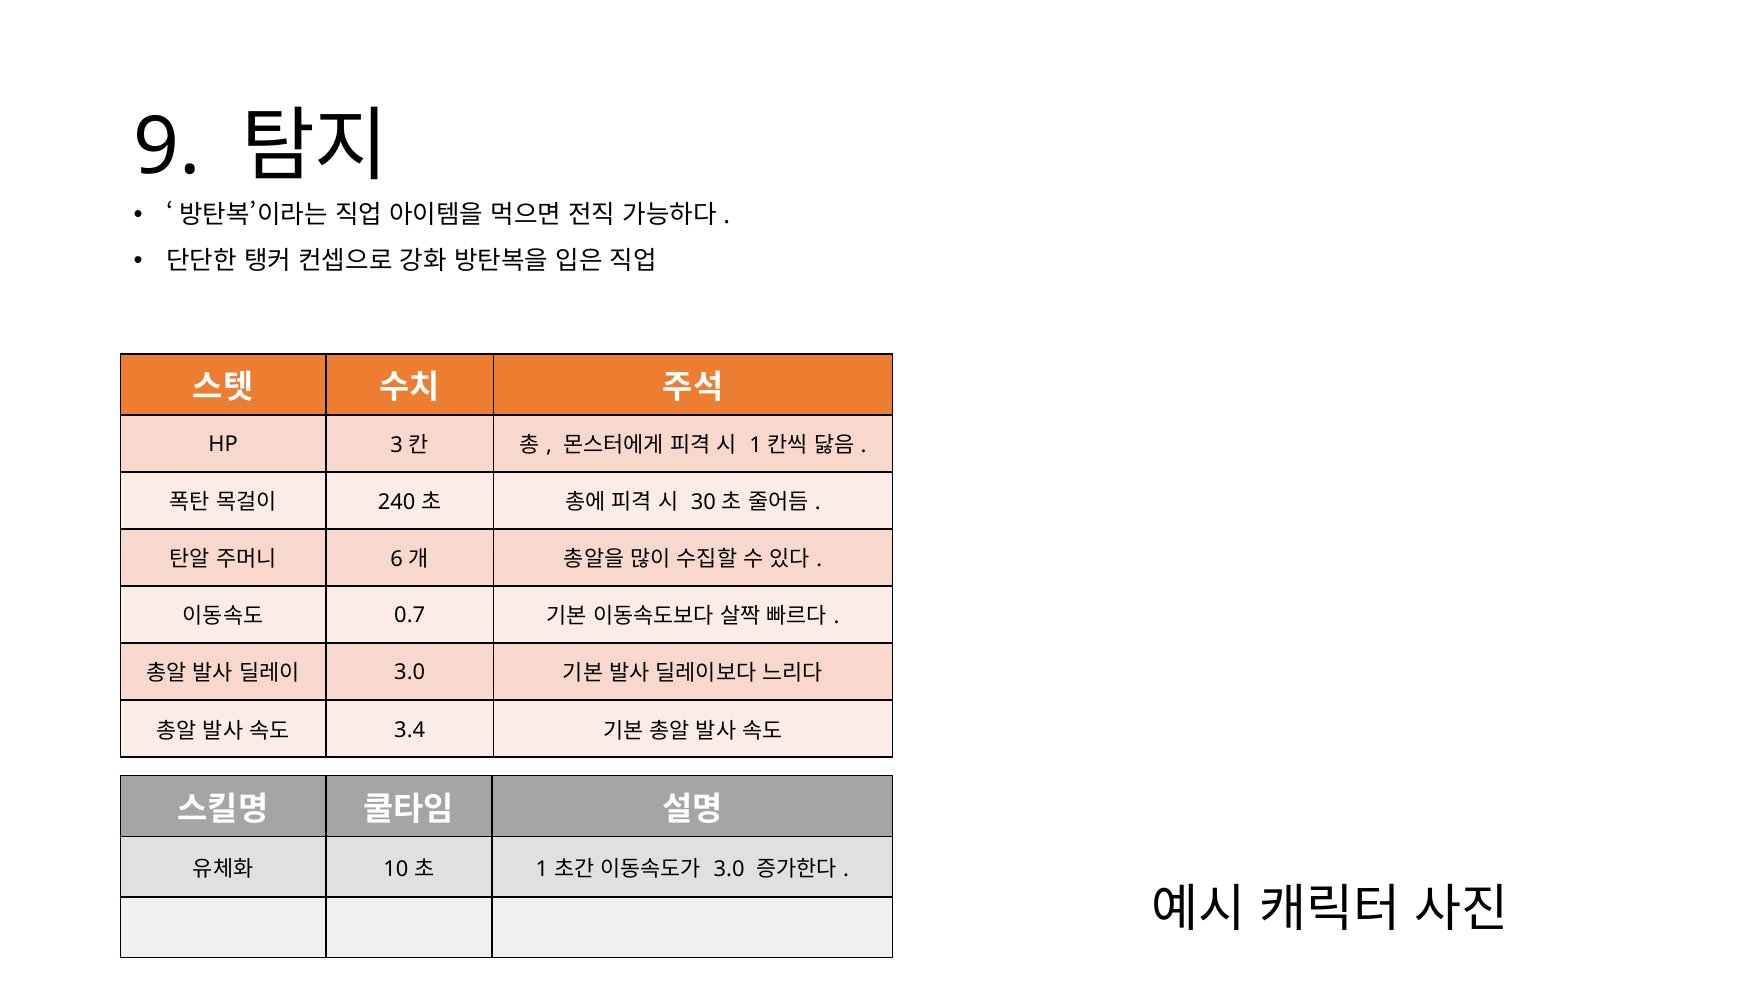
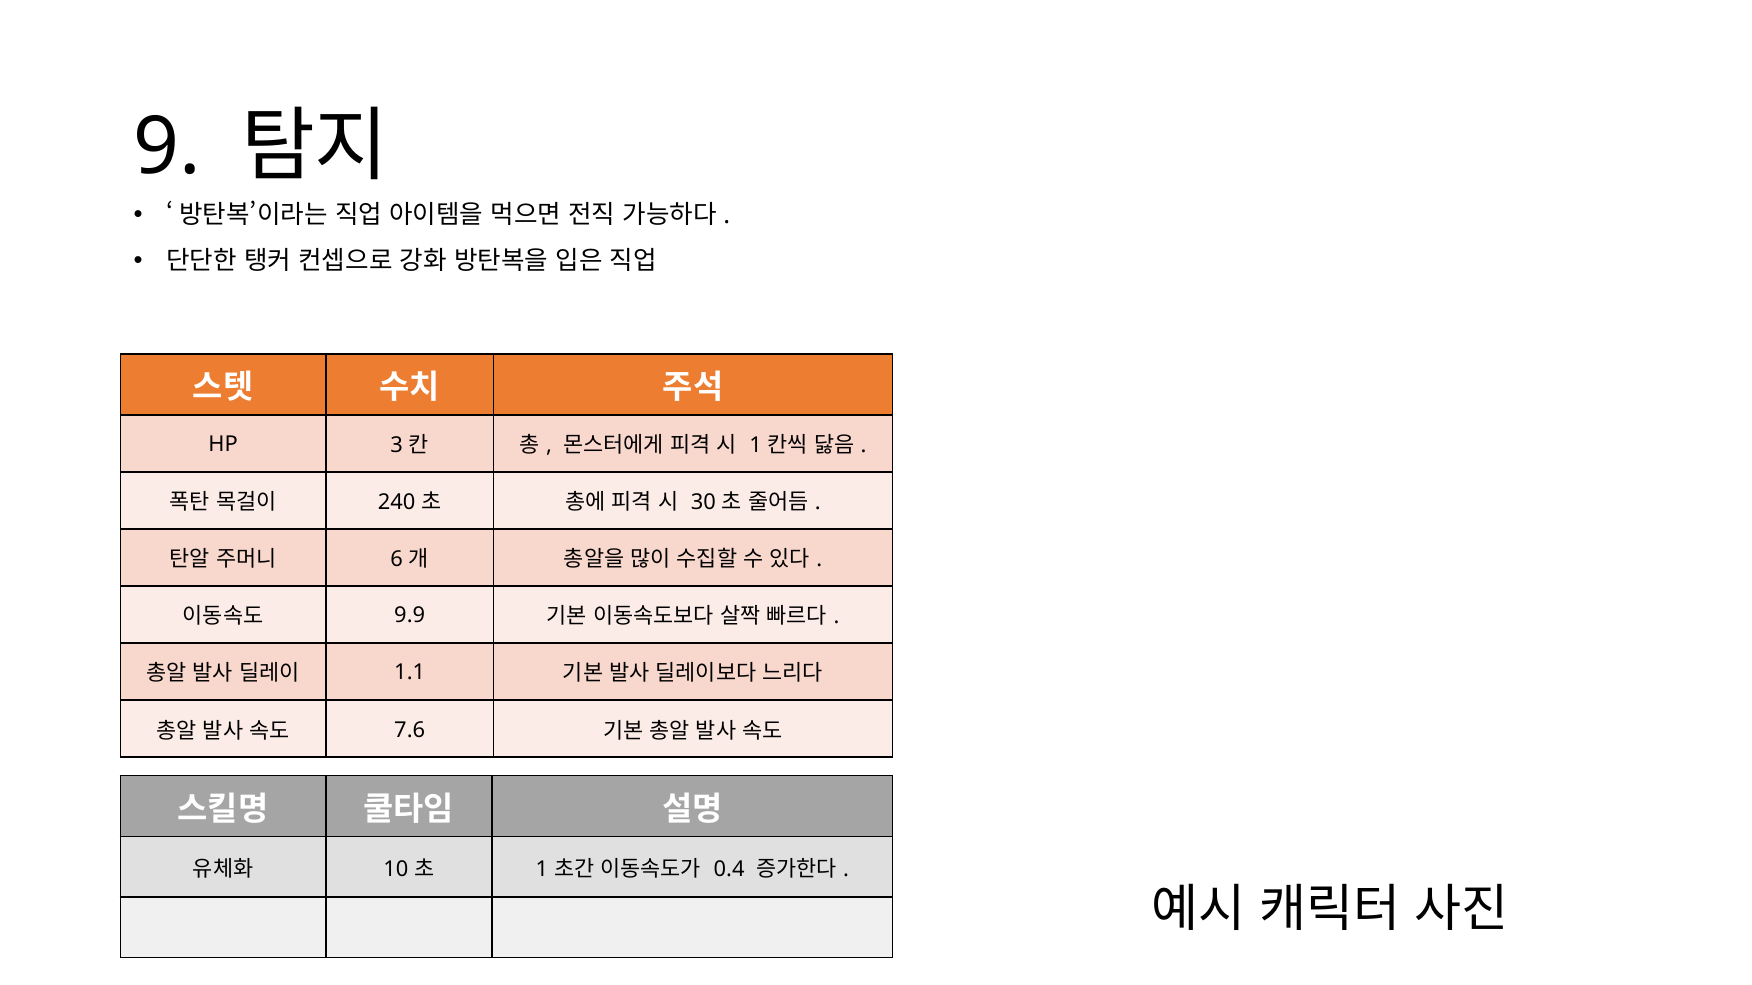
0.7: 0.7 -> 9.9 (410, 616)
3.0: 3.0 -> 1.1 (410, 673)
3.4: 3.4 -> 7.6 (410, 730)
3.0: 3.0 -> 0.4 (729, 869)
